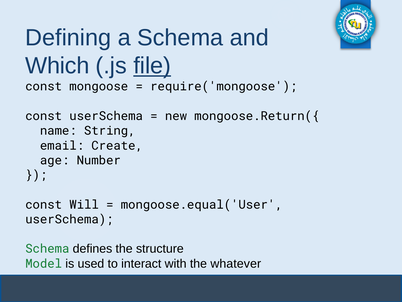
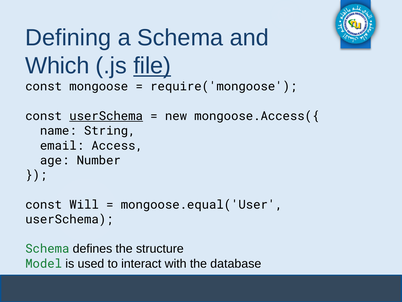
userSchema underline: none -> present (106, 116)
mongoose.Return({: mongoose.Return({ -> mongoose.Access({ (257, 116)
Create: Create -> Access (117, 145)
whatever: whatever -> database (236, 263)
